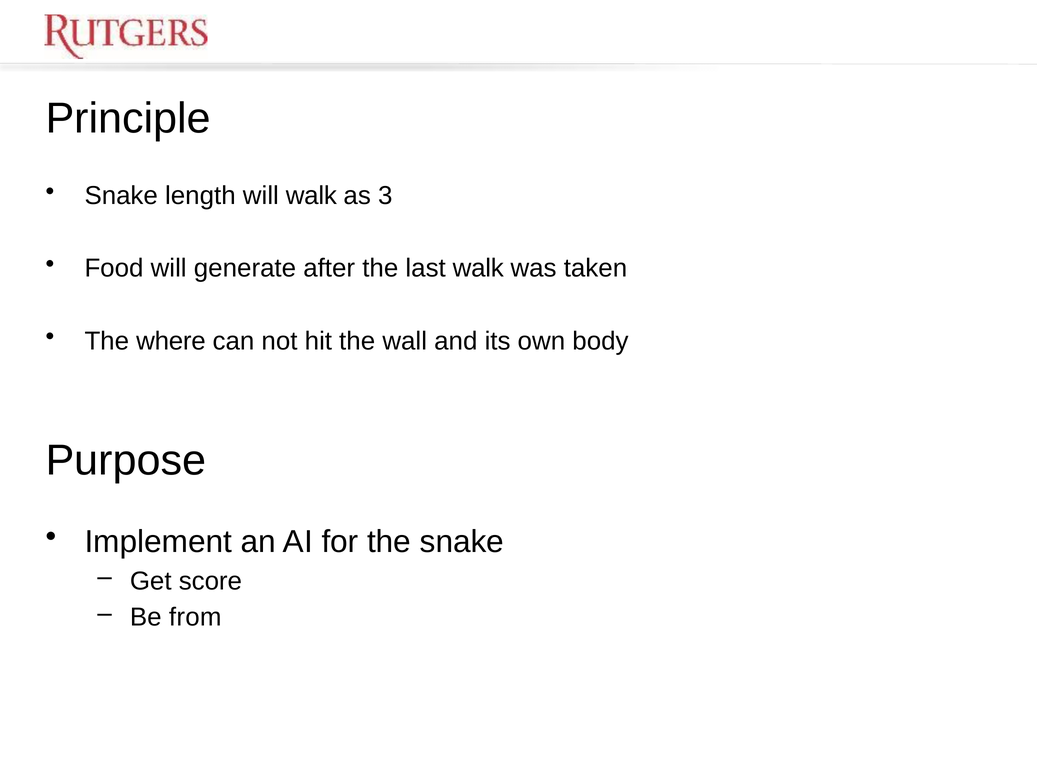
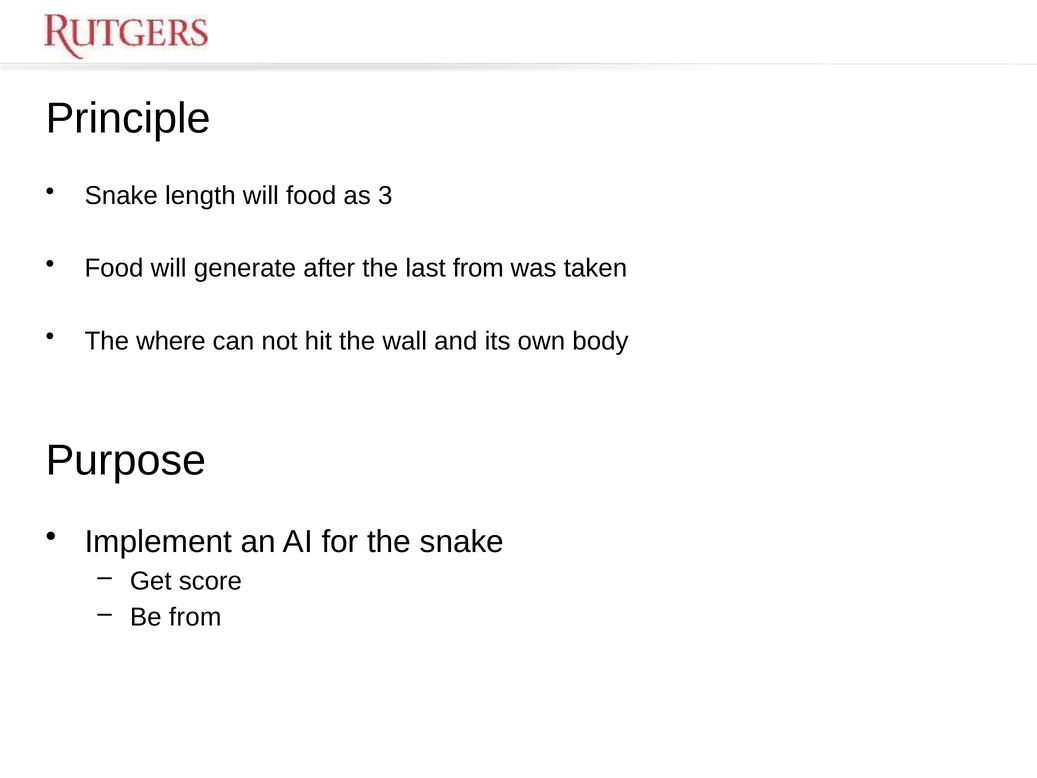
will walk: walk -> food (311, 196)
last walk: walk -> from (478, 268)
